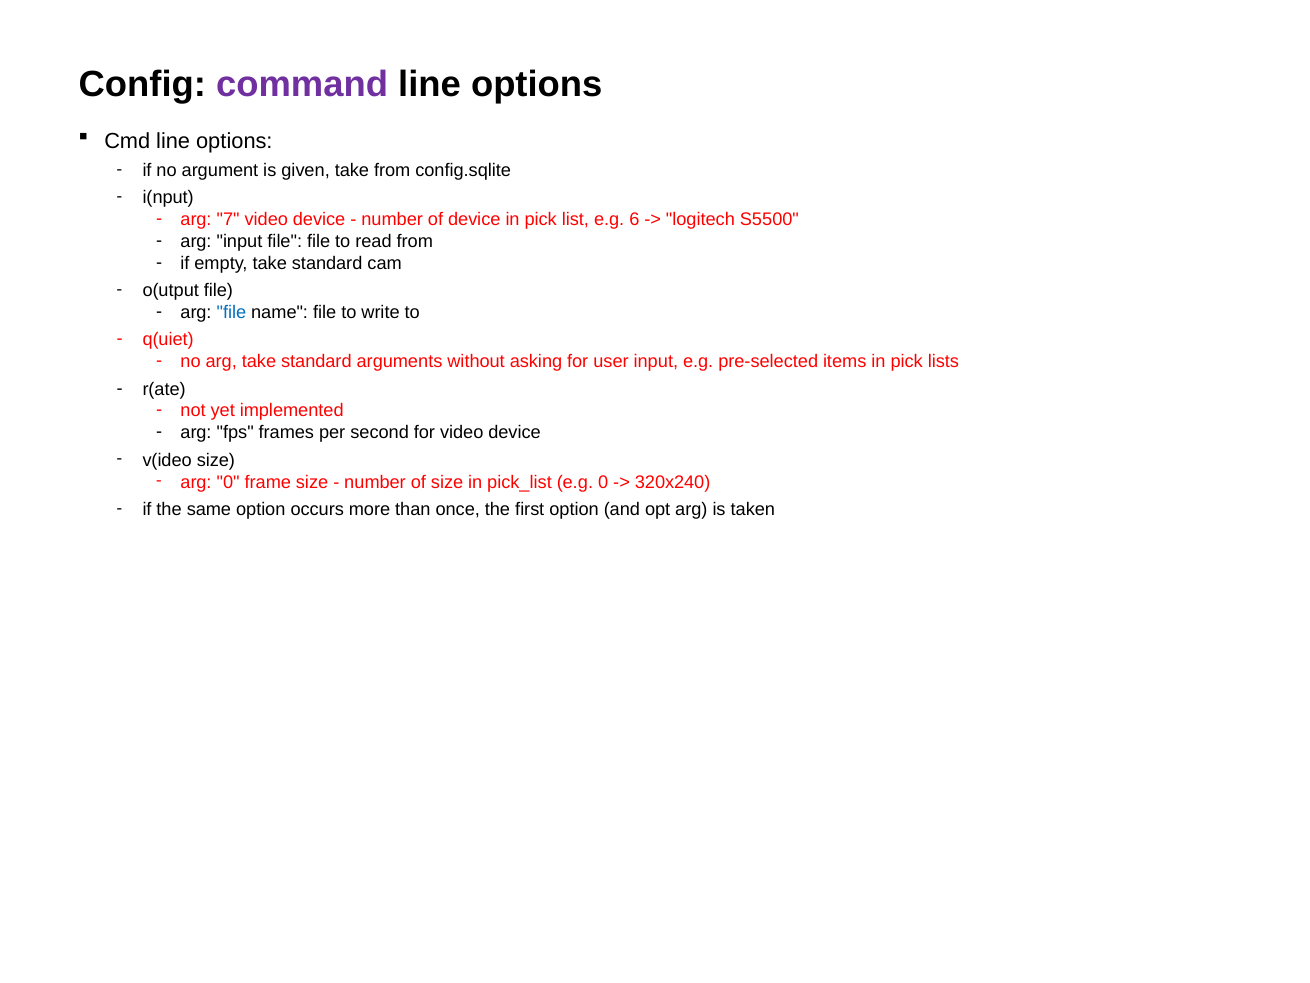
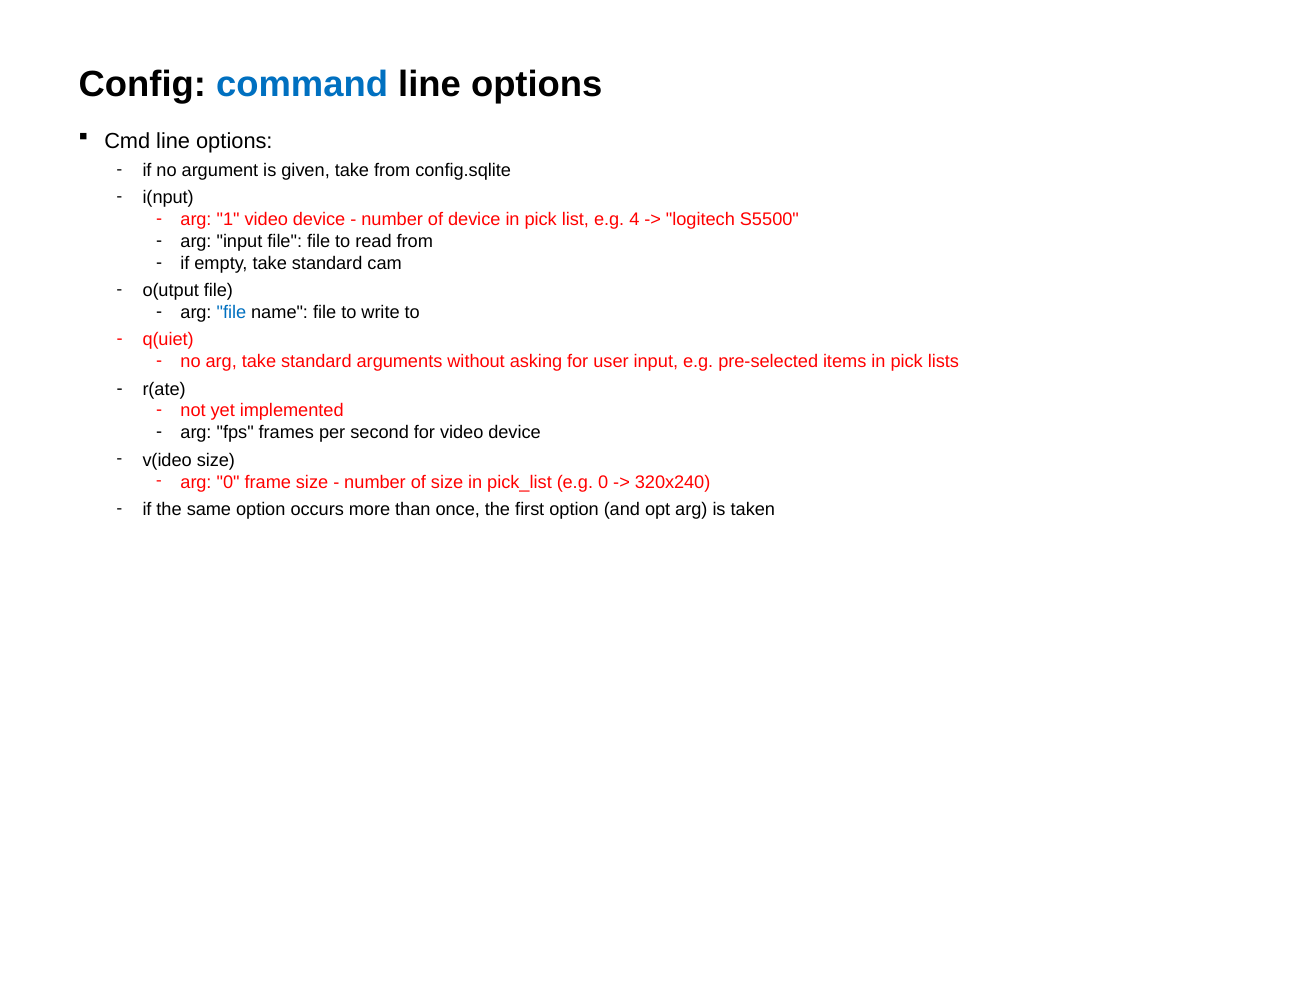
command colour: purple -> blue (302, 85)
7: 7 -> 1 (228, 219)
6: 6 -> 4 (634, 219)
